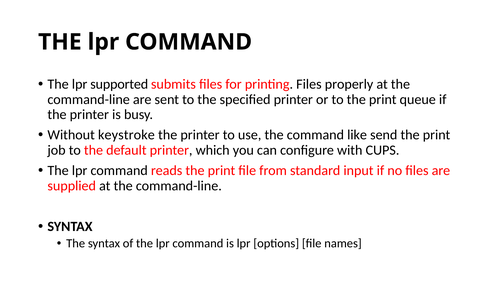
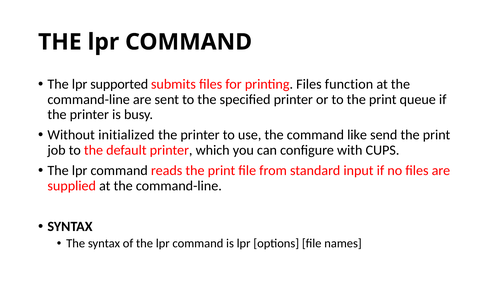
properly: properly -> function (349, 84)
keystroke: keystroke -> initialized (126, 135)
